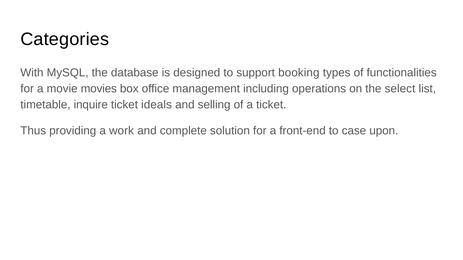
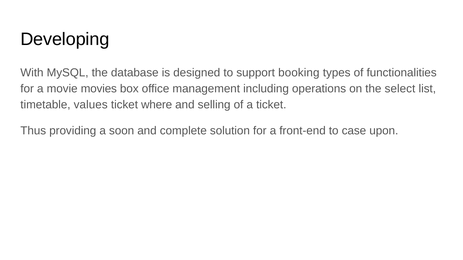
Categories: Categories -> Developing (65, 39)
inquire: inquire -> values (91, 105)
ideals: ideals -> where (157, 105)
work: work -> soon (122, 131)
